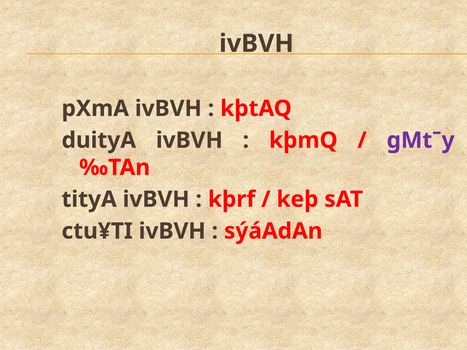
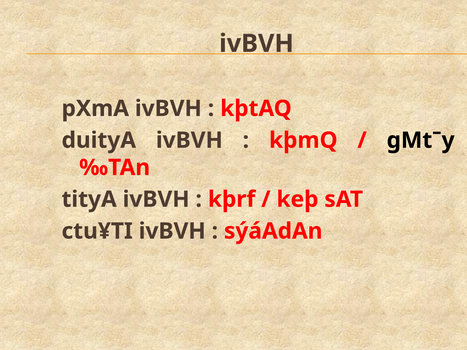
gMtˉy colour: purple -> black (421, 140)
